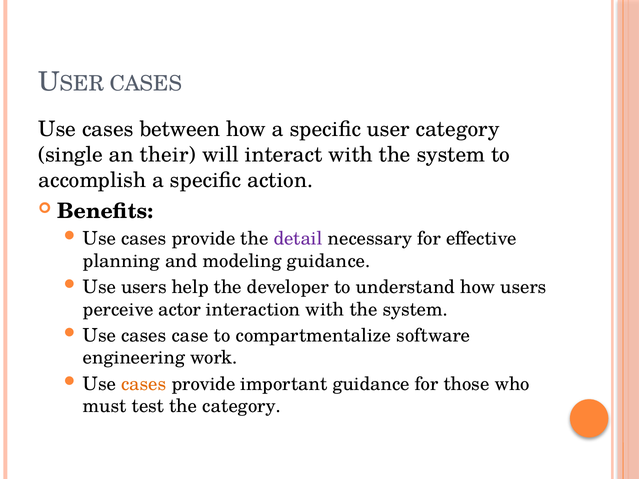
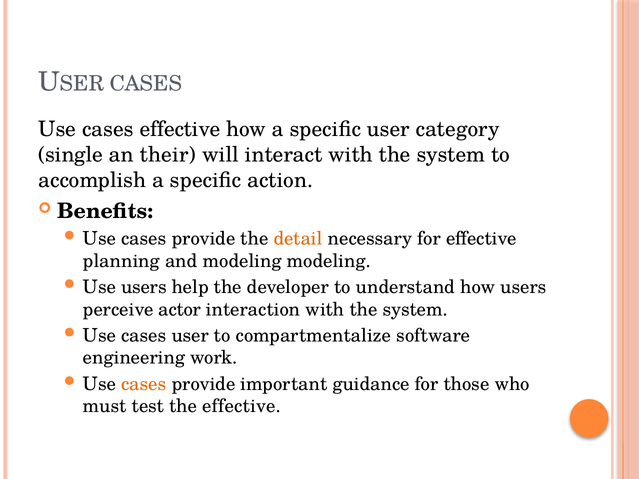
cases between: between -> effective (180, 129)
detail colour: purple -> orange (298, 239)
modeling guidance: guidance -> modeling (329, 261)
cases case: case -> user (190, 336)
the category: category -> effective (242, 406)
